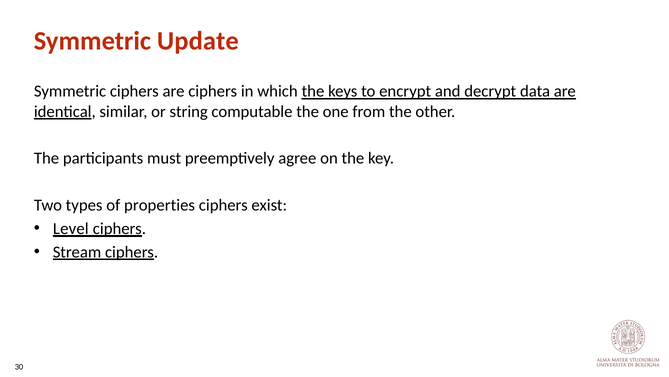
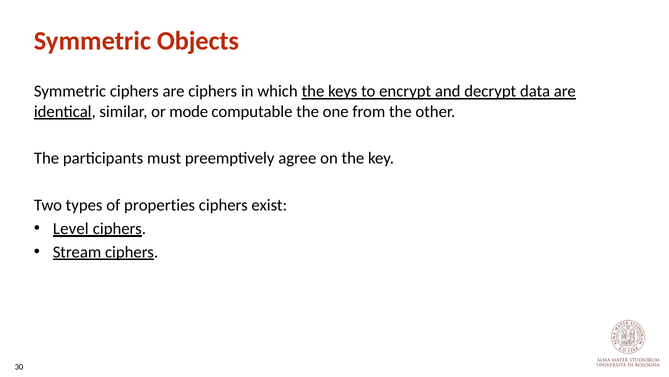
Update: Update -> Objects (198, 41)
string: string -> mode (189, 111)
